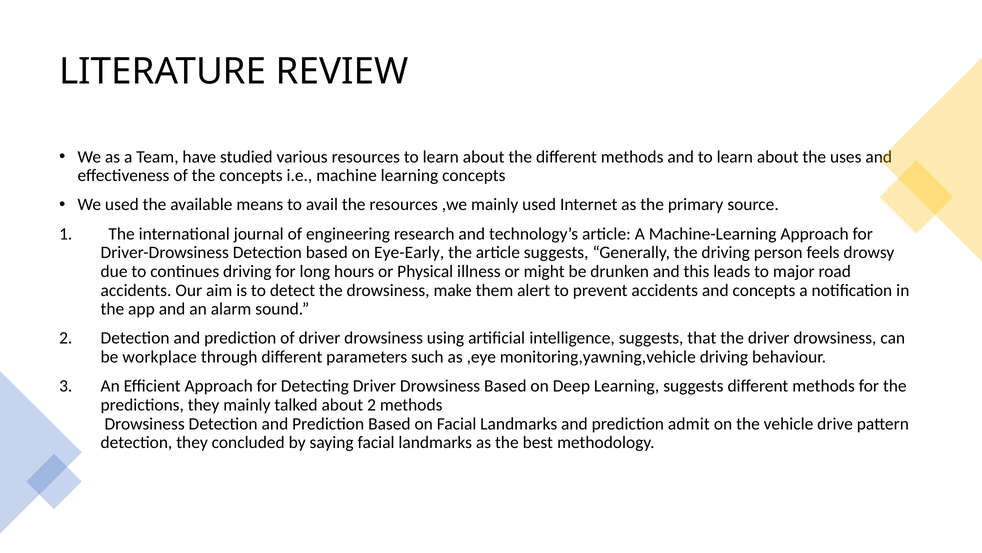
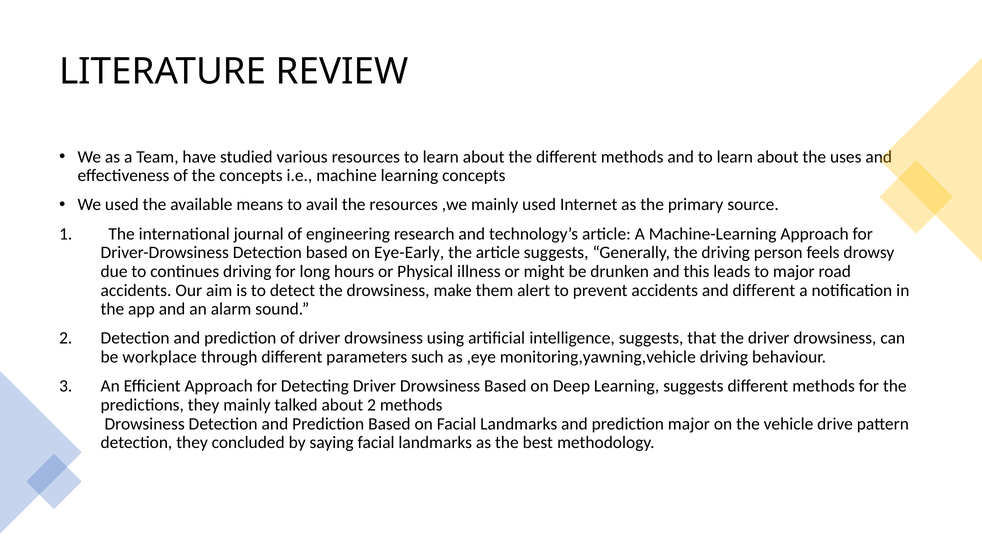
and concepts: concepts -> different (764, 290)
prediction admit: admit -> major (689, 423)
